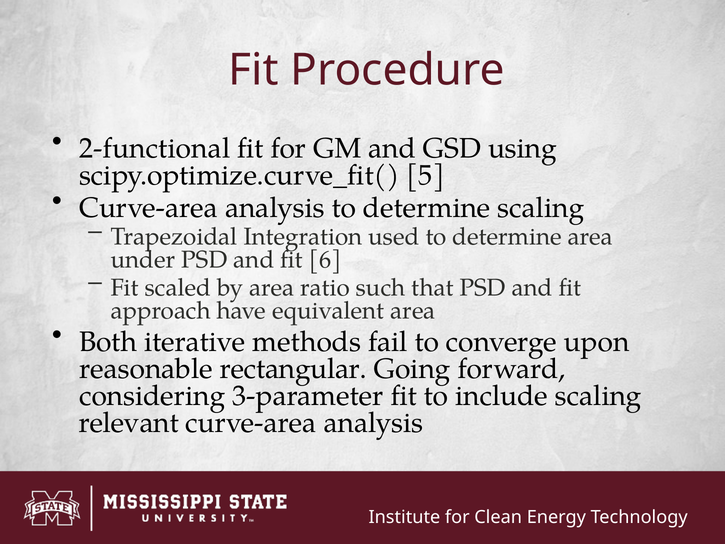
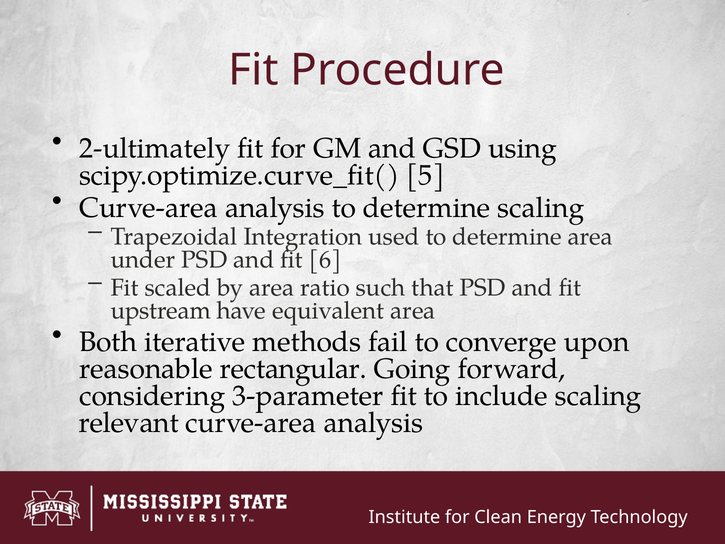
2-functional: 2-functional -> 2-ultimately (155, 148)
approach: approach -> upstream (161, 311)
